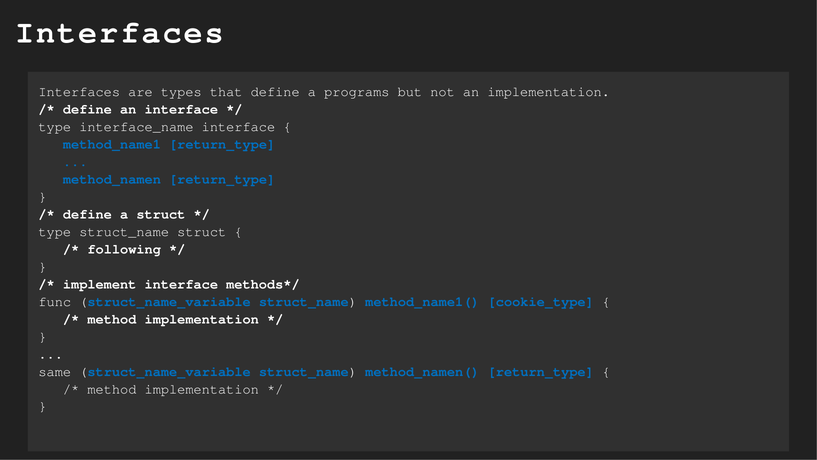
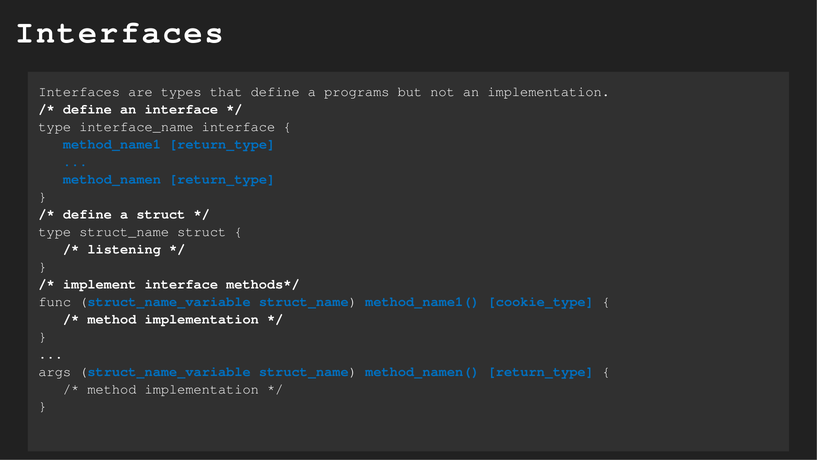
following: following -> listening (124, 249)
same: same -> args (55, 371)
